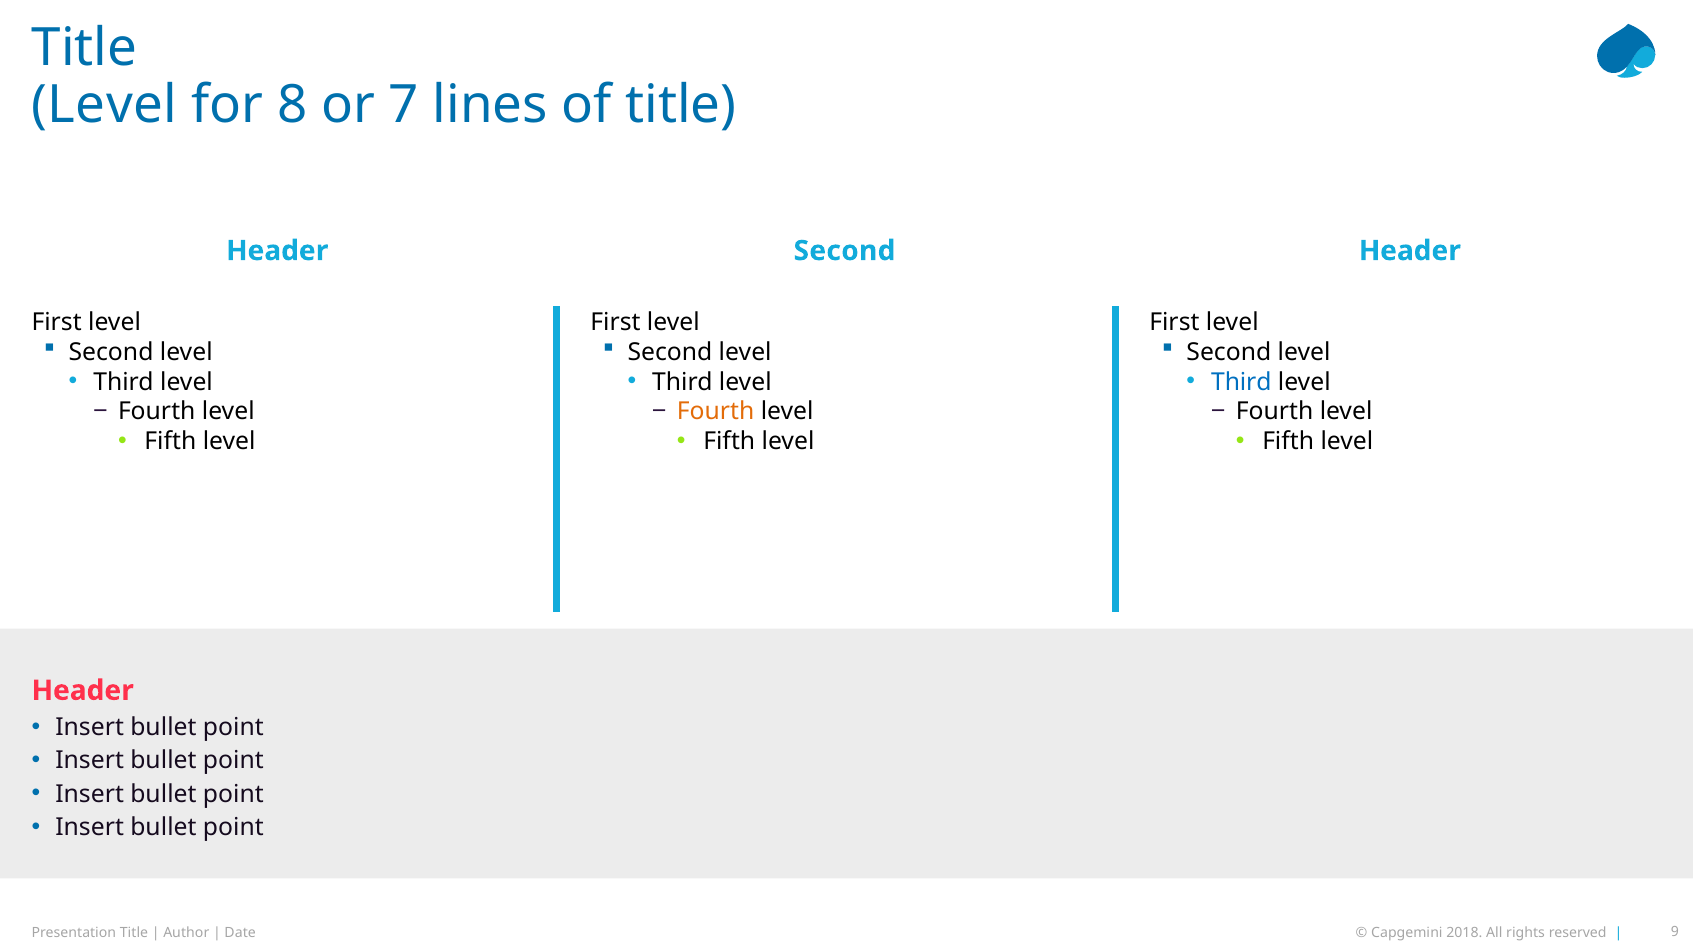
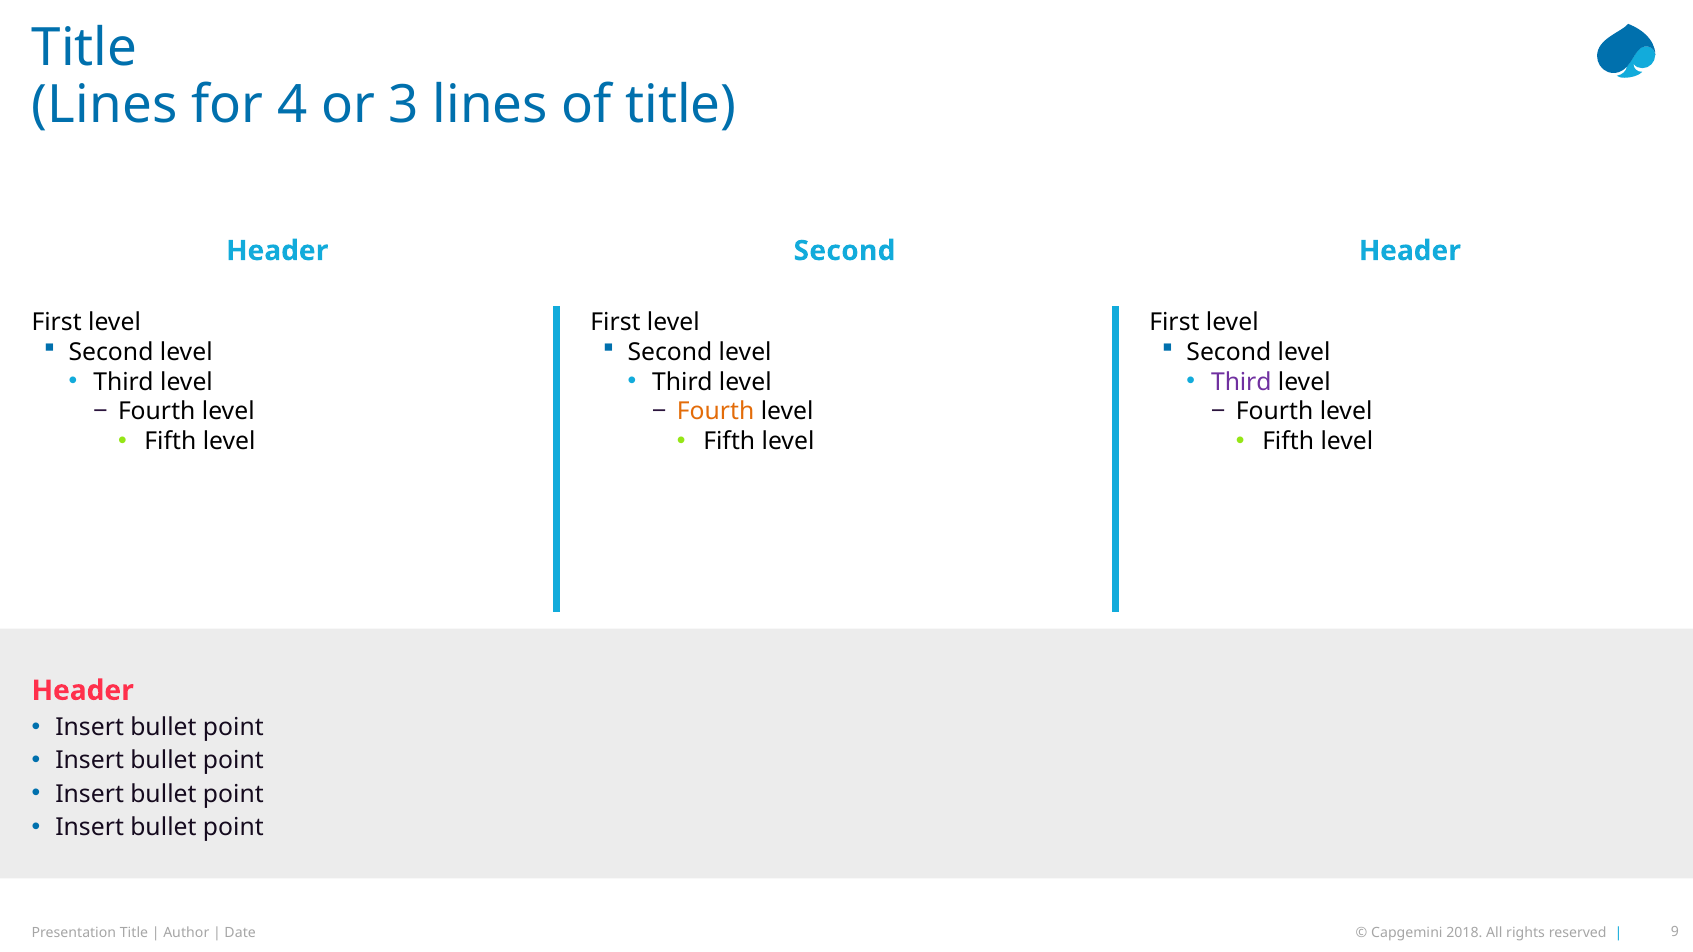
Level: Level -> Lines (105, 105)
8: 8 -> 4 (292, 105)
7: 7 -> 3 (404, 105)
Third colour: blue -> purple (1241, 382)
